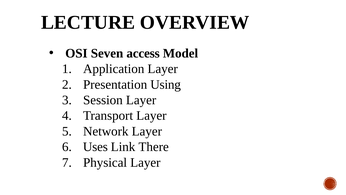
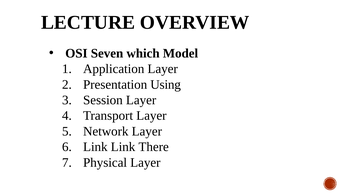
access: access -> which (143, 53)
Uses: Uses -> Link (95, 147)
